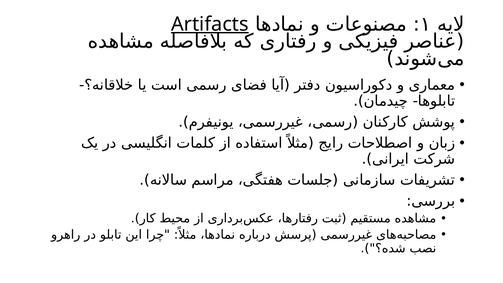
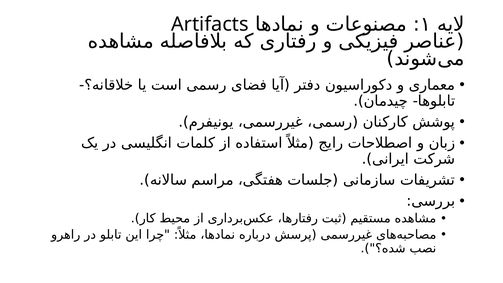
Artifacts underline: present -> none (210, 24)
